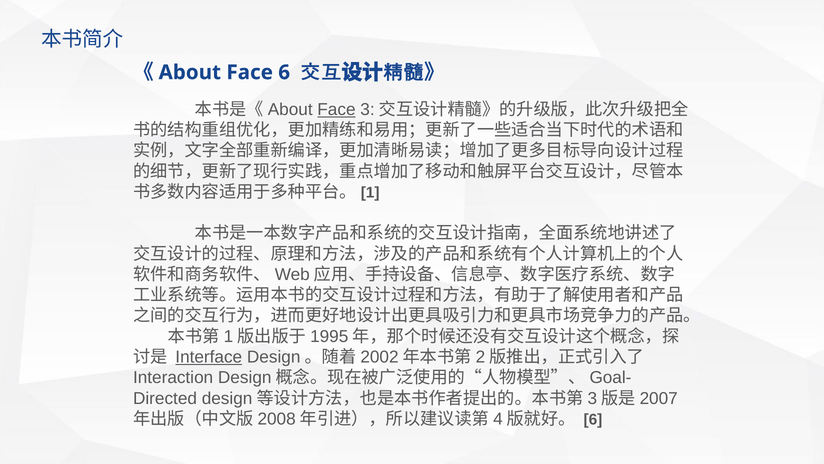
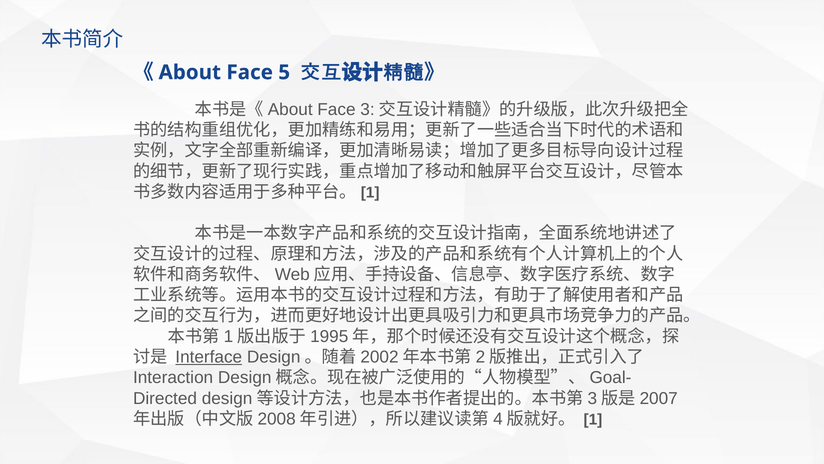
Face 6: 6 -> 5 (284, 72)
Face underline: present -> none (336, 109)
6: 6 -> 1 (593, 419)
